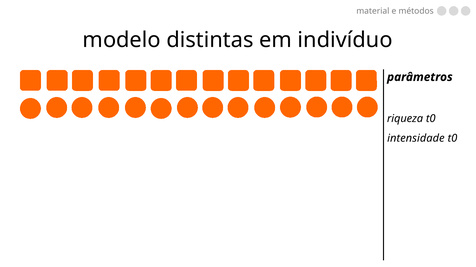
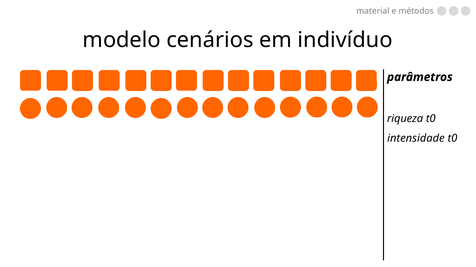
distintas: distintas -> cenários (210, 40)
